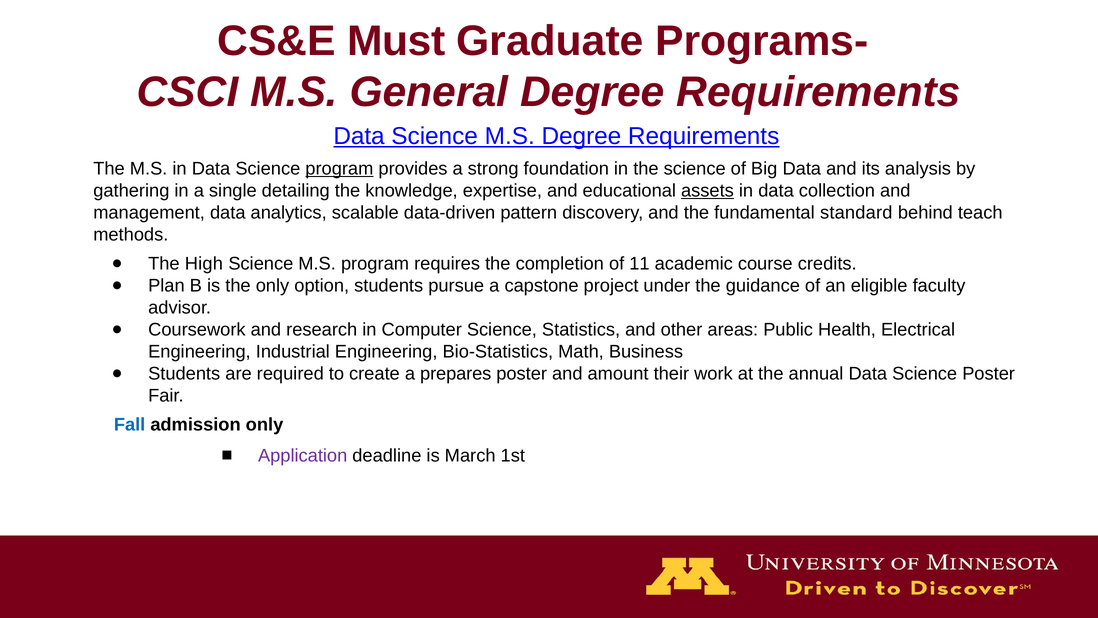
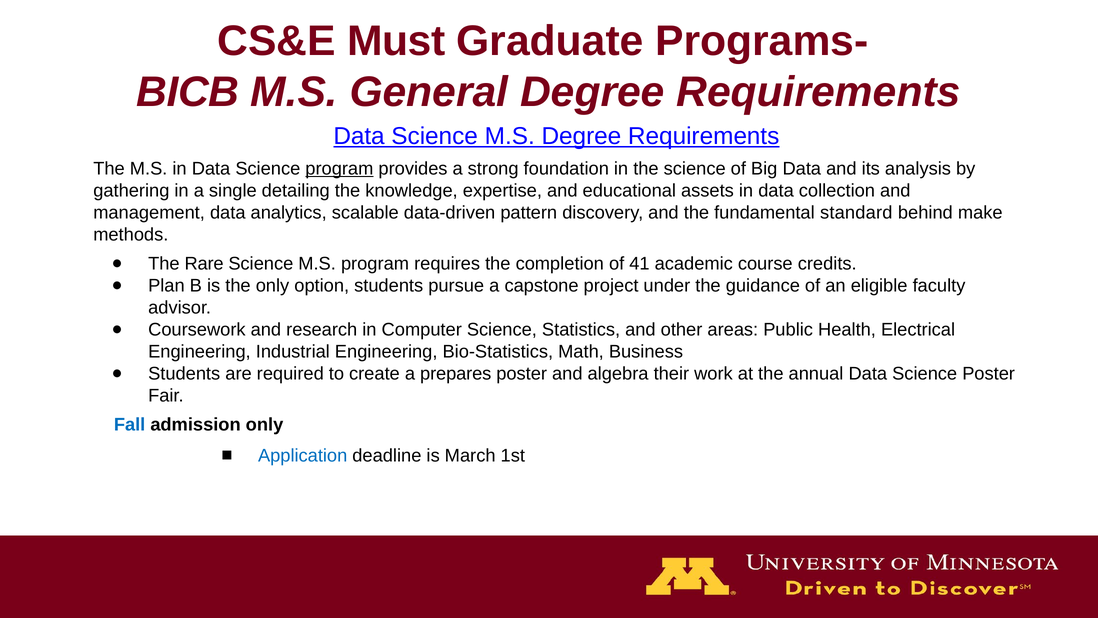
CSCI: CSCI -> BICB (188, 92)
assets underline: present -> none (707, 190)
teach: teach -> make (980, 212)
High: High -> Rare (204, 264)
11: 11 -> 41 (639, 264)
amount: amount -> algebra (618, 373)
Application colour: purple -> blue (303, 455)
